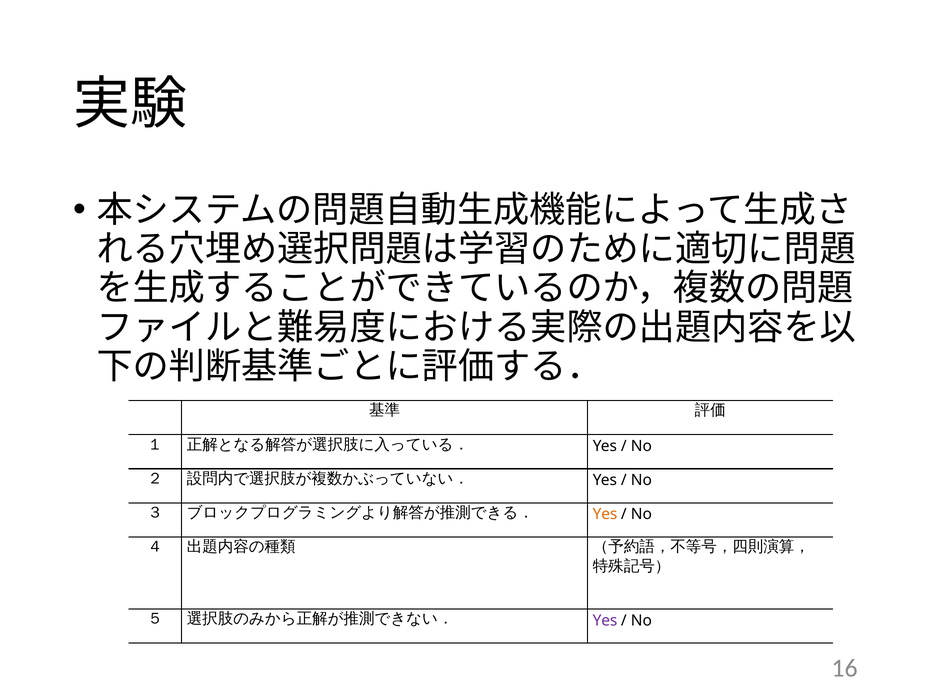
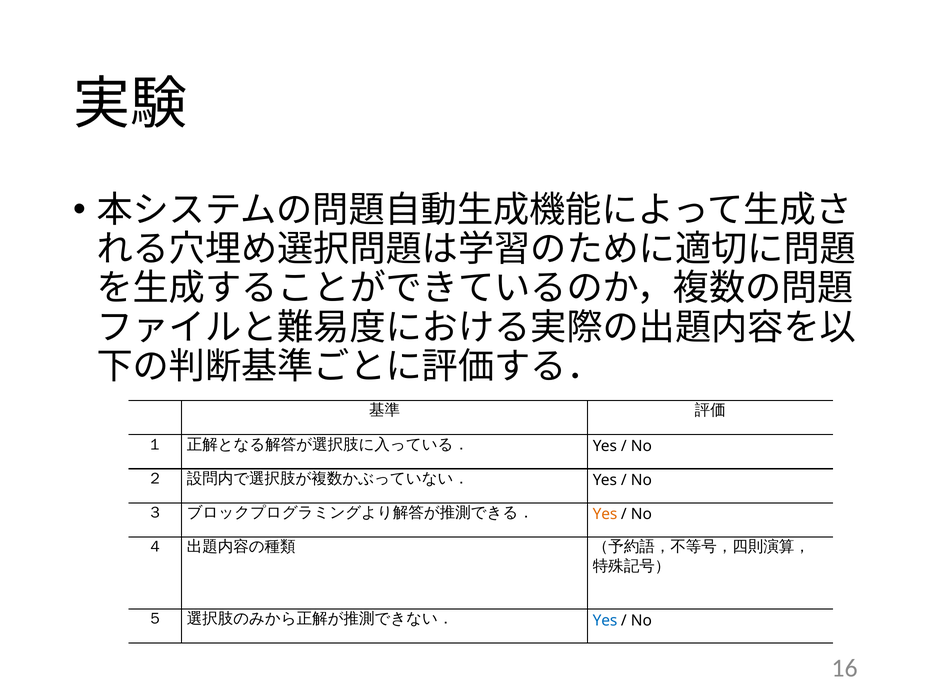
Yes colour: purple -> blue (605, 620)
